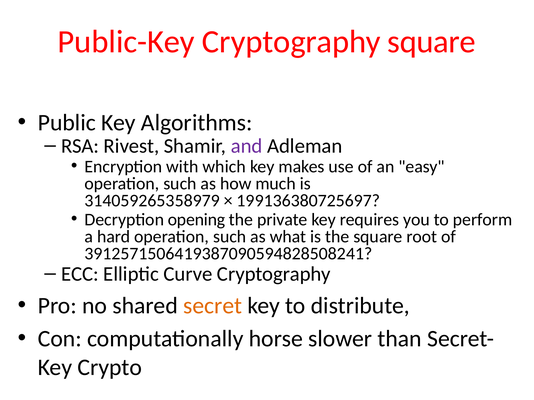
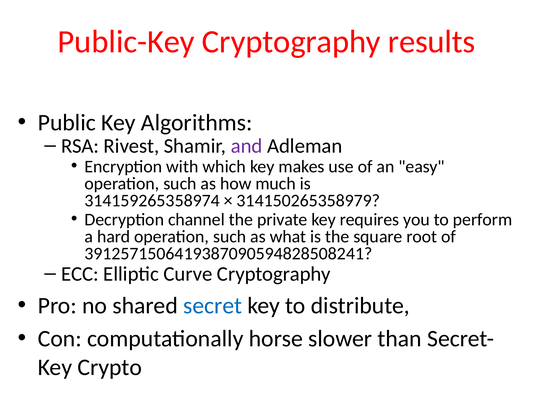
Cryptography square: square -> results (432, 42)
314059265358979: 314059265358979 -> 314159265358974 (152, 201)
199136380725697: 199136380725697 -> 314150265358979 (308, 201)
opening: opening -> channel (196, 220)
secret colour: orange -> blue (213, 306)
